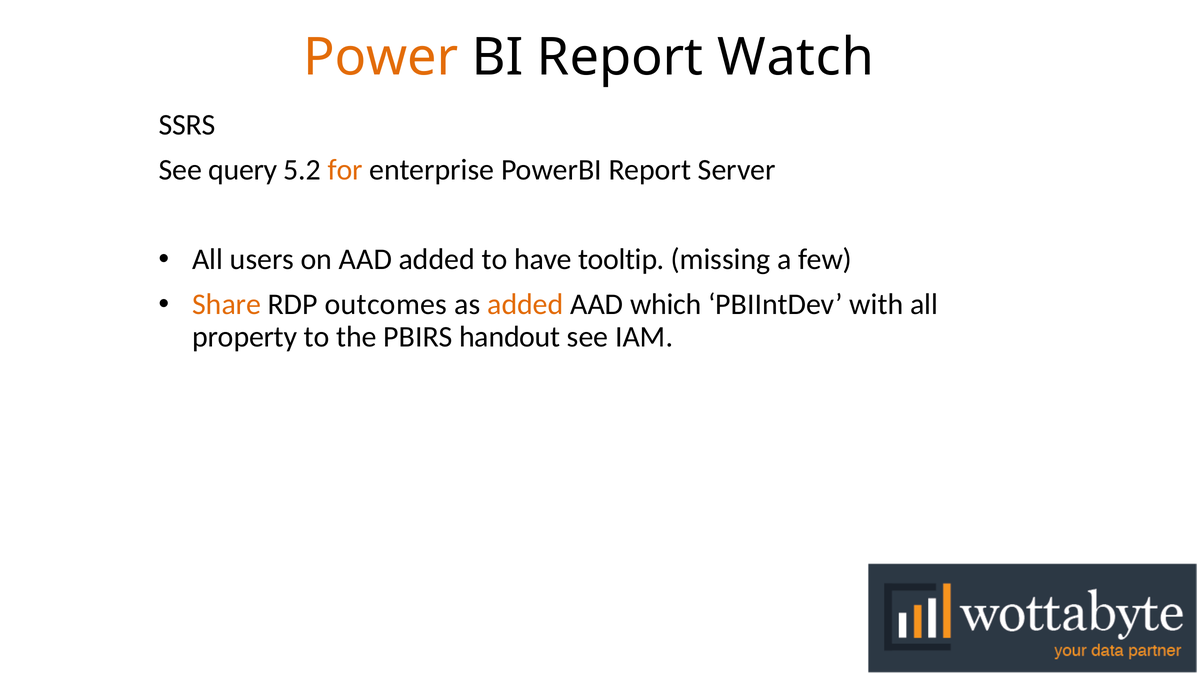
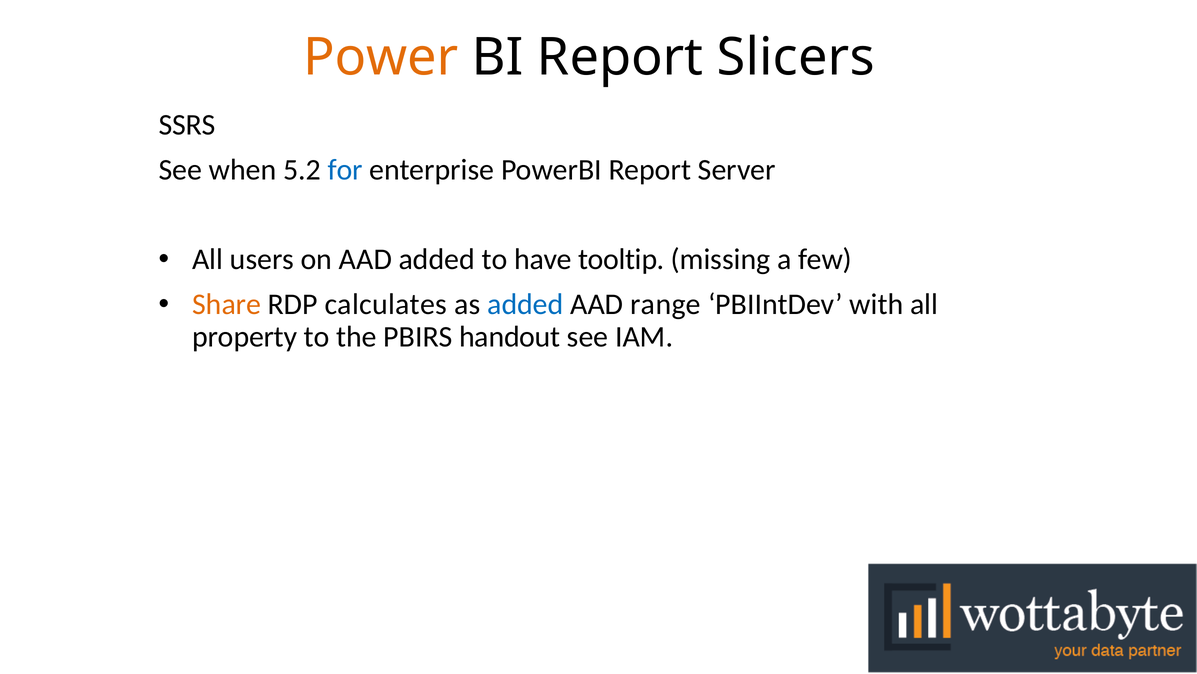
Watch: Watch -> Slicers (796, 57)
query: query -> when (243, 170)
for colour: orange -> blue (345, 170)
outcomes: outcomes -> calculates (386, 304)
added colour: orange -> blue (525, 304)
which: which -> range (666, 304)
